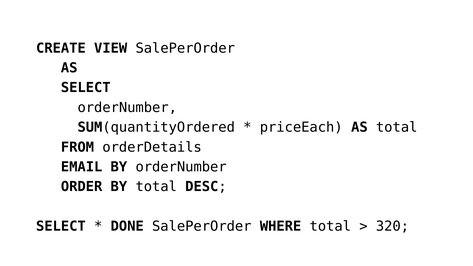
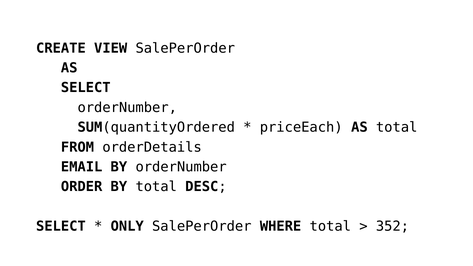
DONE: DONE -> ONLY (127, 226)
320: 320 -> 352 (392, 226)
